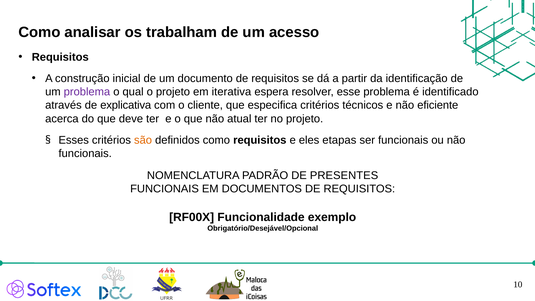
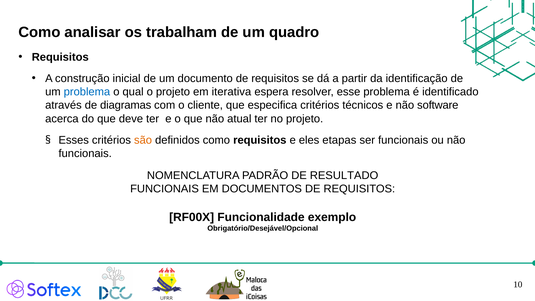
acesso: acesso -> quadro (294, 32)
problema colour: purple -> blue (87, 92)
explicativa: explicativa -> diagramas (126, 105)
eficiente: eficiente -> software (438, 105)
PRESENTES: PRESENTES -> RESULTADO (344, 176)
